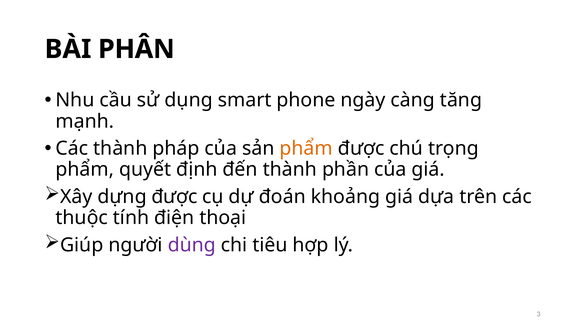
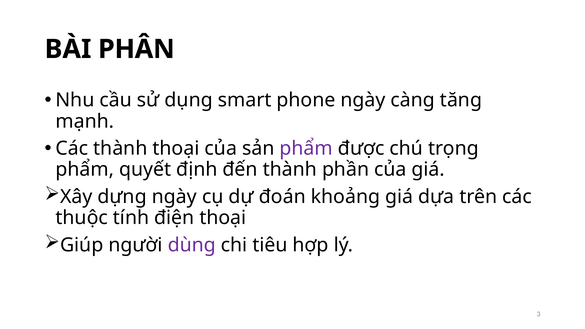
thành pháp: pháp -> thoại (176, 148)
phẩm colour: orange -> purple (306, 148)
dựng được: được -> ngày (174, 197)
